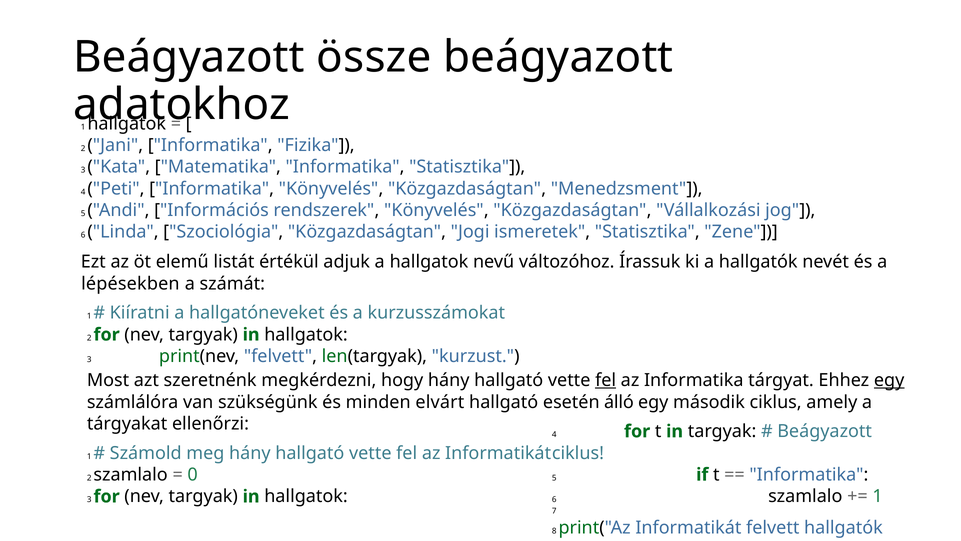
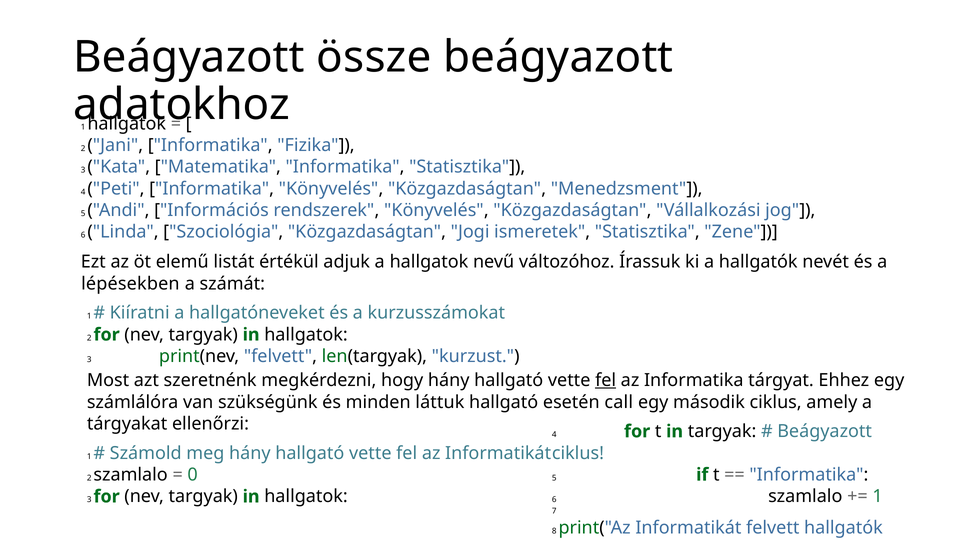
egy underline: present -> none (889, 380)
elvárt: elvárt -> láttuk (440, 402)
álló: álló -> call (619, 402)
